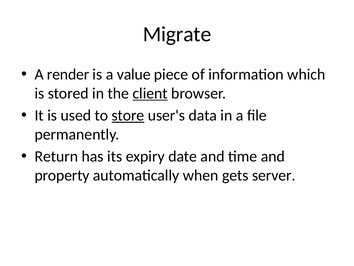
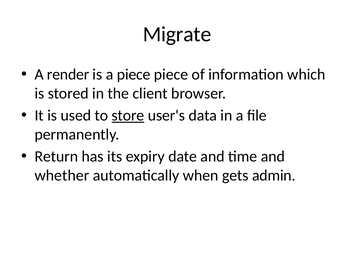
a value: value -> piece (134, 74)
client underline: present -> none (150, 93)
property: property -> whether (62, 175)
server: server -> admin (274, 175)
